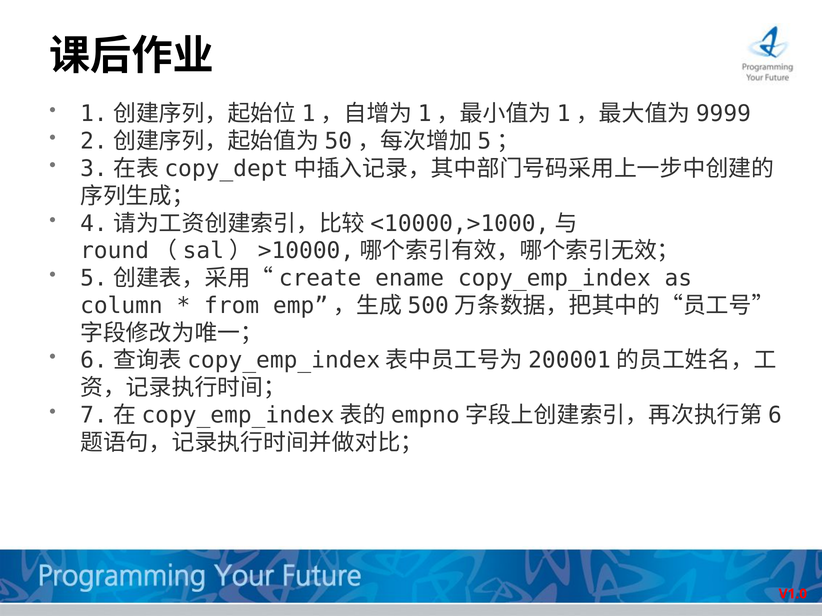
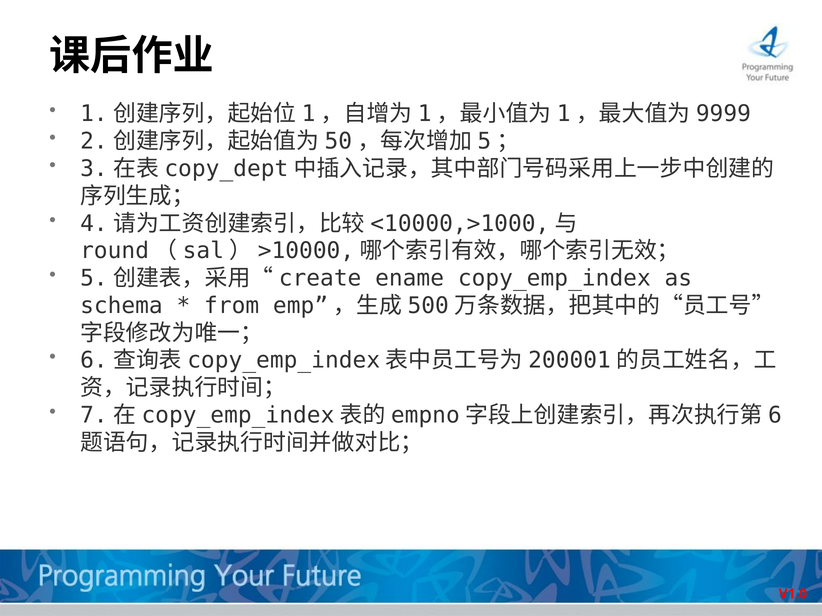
column: column -> schema (121, 306)
